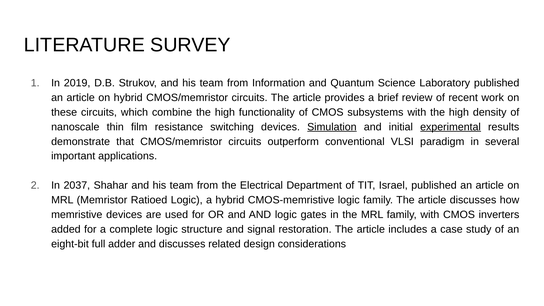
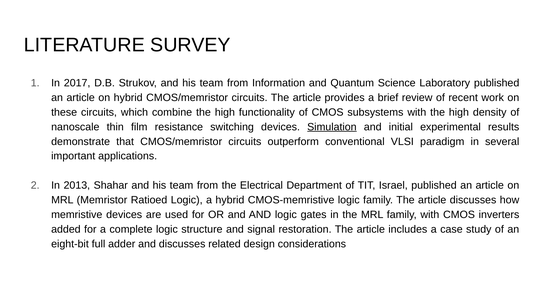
2019: 2019 -> 2017 (77, 83)
experimental underline: present -> none (451, 127)
2037: 2037 -> 2013 (77, 185)
